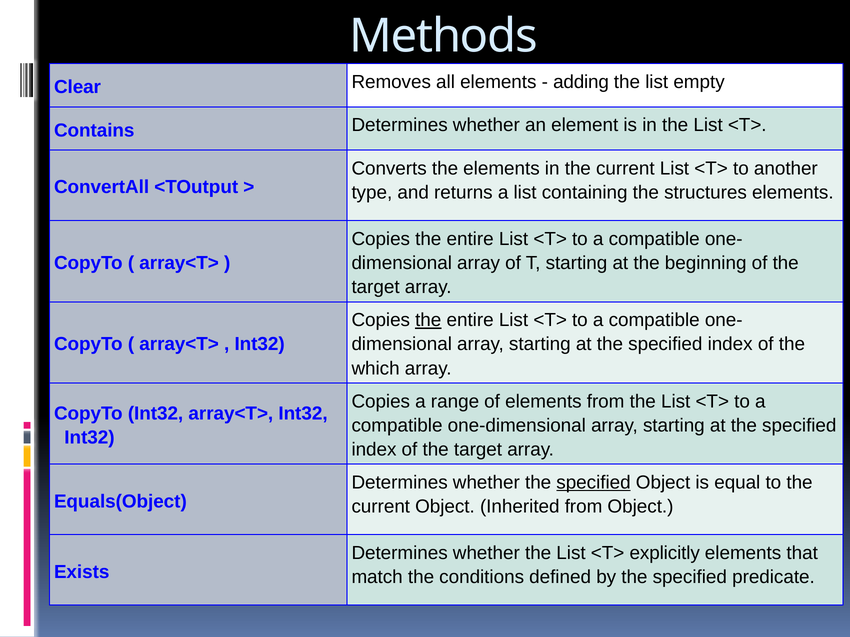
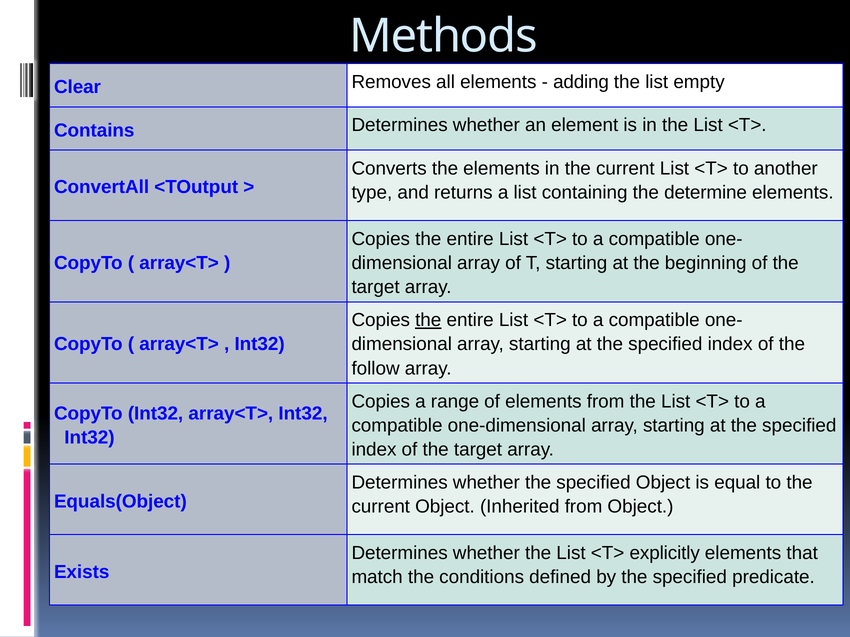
structures: structures -> determine (706, 193)
which: which -> follow (376, 369)
specified underline: present -> none (593, 483)
